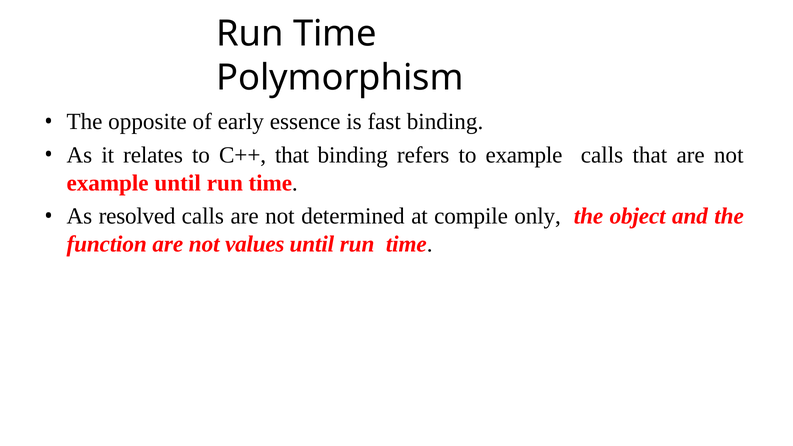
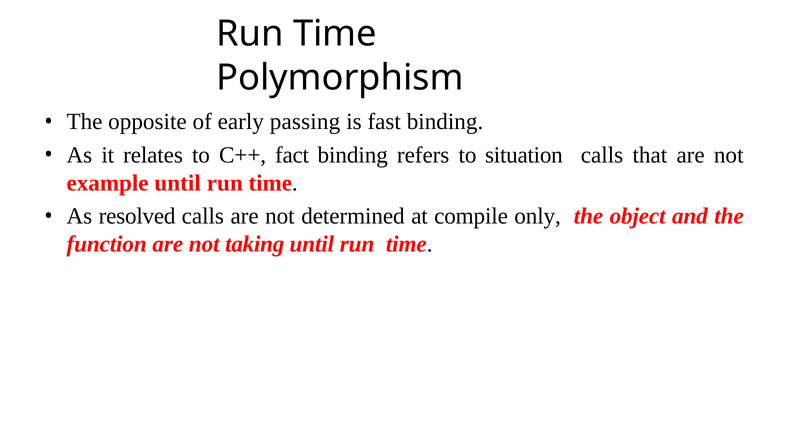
essence: essence -> passing (305, 122)
C++ that: that -> fact (292, 155)
to example: example -> situation (524, 155)
values: values -> taking (255, 244)
